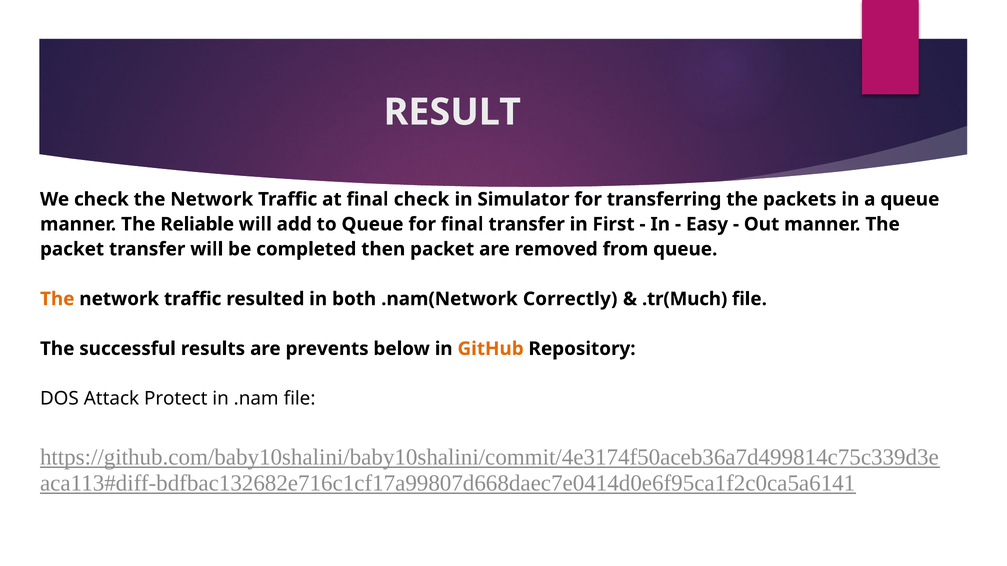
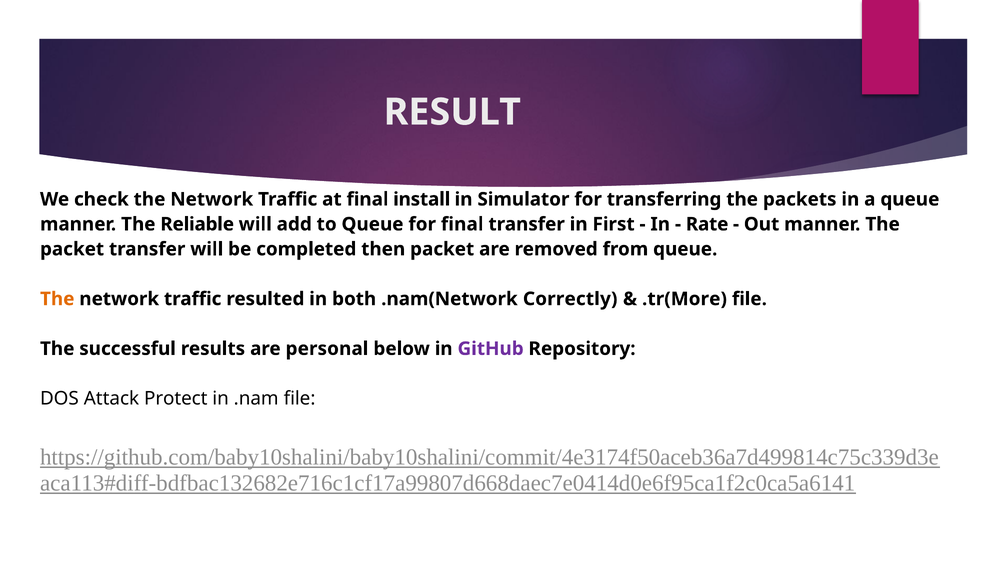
final check: check -> install (422, 199)
Easy: Easy -> Rate (707, 224)
.tr(Much: .tr(Much -> .tr(More (684, 299)
prevents: prevents -> personal (327, 349)
GitHub colour: orange -> purple (491, 349)
